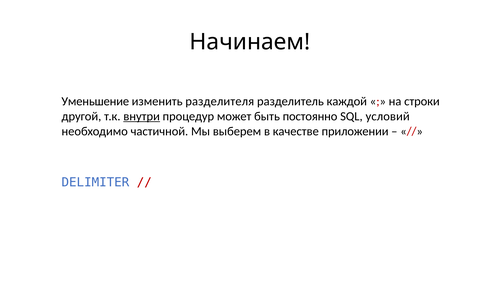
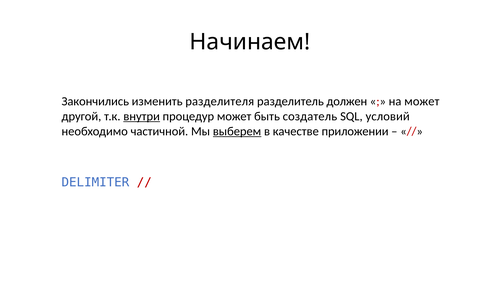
Уменьшение: Уменьшение -> Закончились (95, 102)
каждой: каждой -> должен (347, 102)
на строки: строки -> может (422, 102)
постоянно: постоянно -> создатель (310, 117)
выберем underline: none -> present (237, 132)
